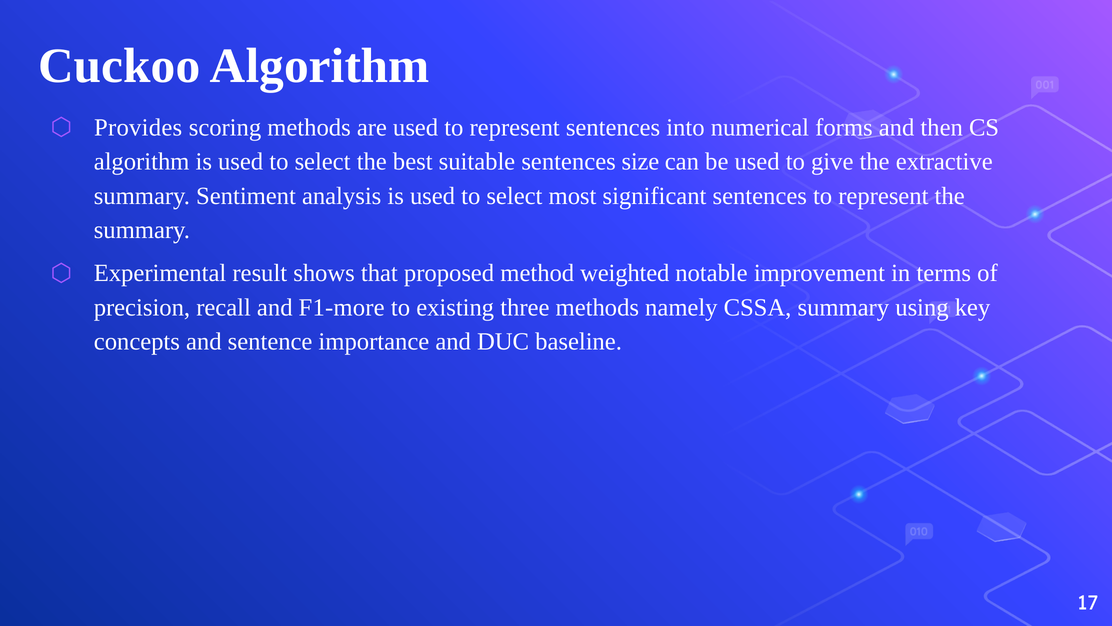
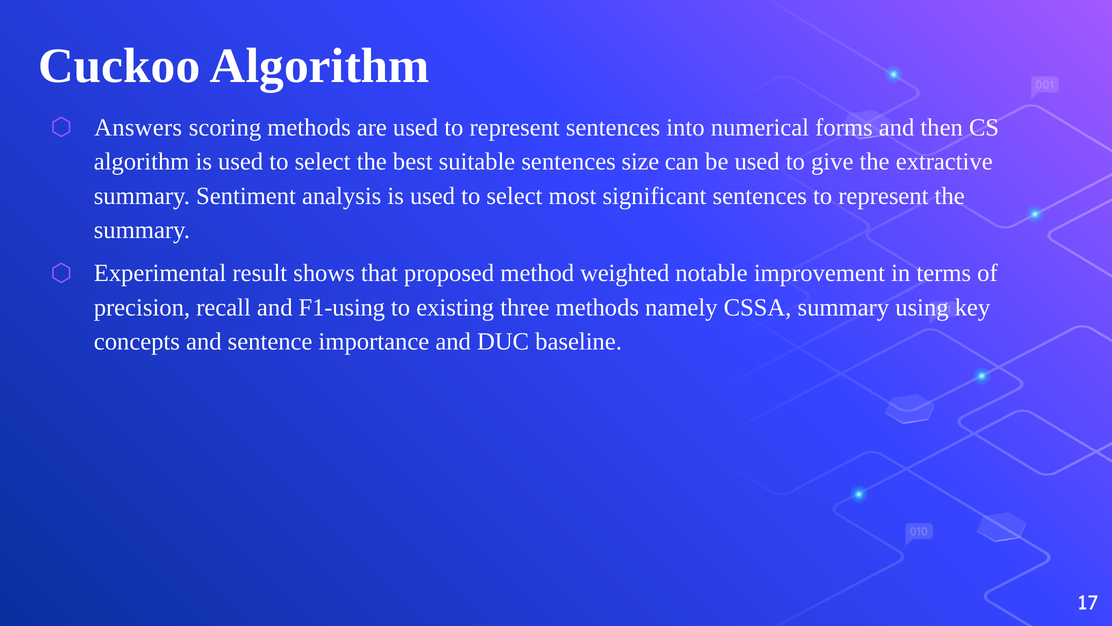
Provides: Provides -> Answers (138, 128)
F1-more: F1-more -> F1-using (342, 307)
